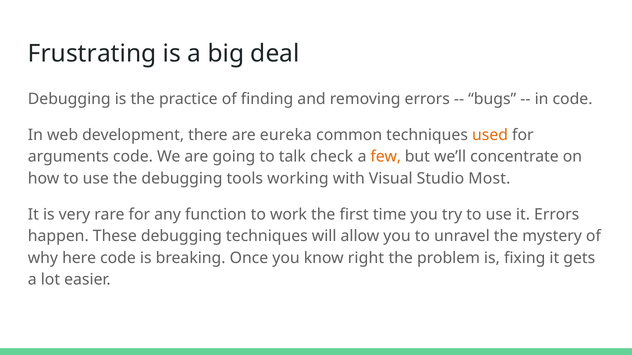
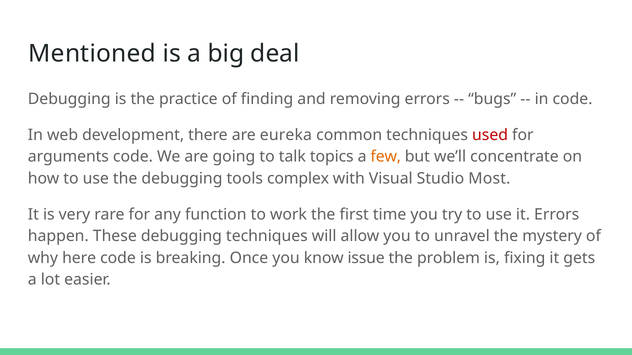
Frustrating: Frustrating -> Mentioned (92, 54)
used colour: orange -> red (490, 135)
check: check -> topics (332, 157)
working: working -> complex (298, 179)
right: right -> issue (366, 258)
